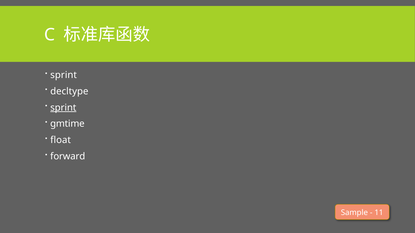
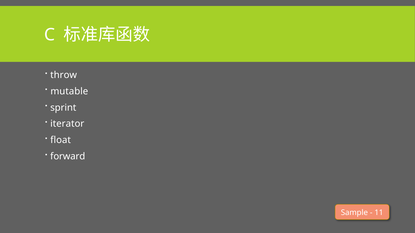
sprint: sprint -> throw (64, 75)
decltype: decltype -> mutable (69, 91)
sprint underline: present -> none (63, 108)
gmtime: gmtime -> iterator (67, 124)
